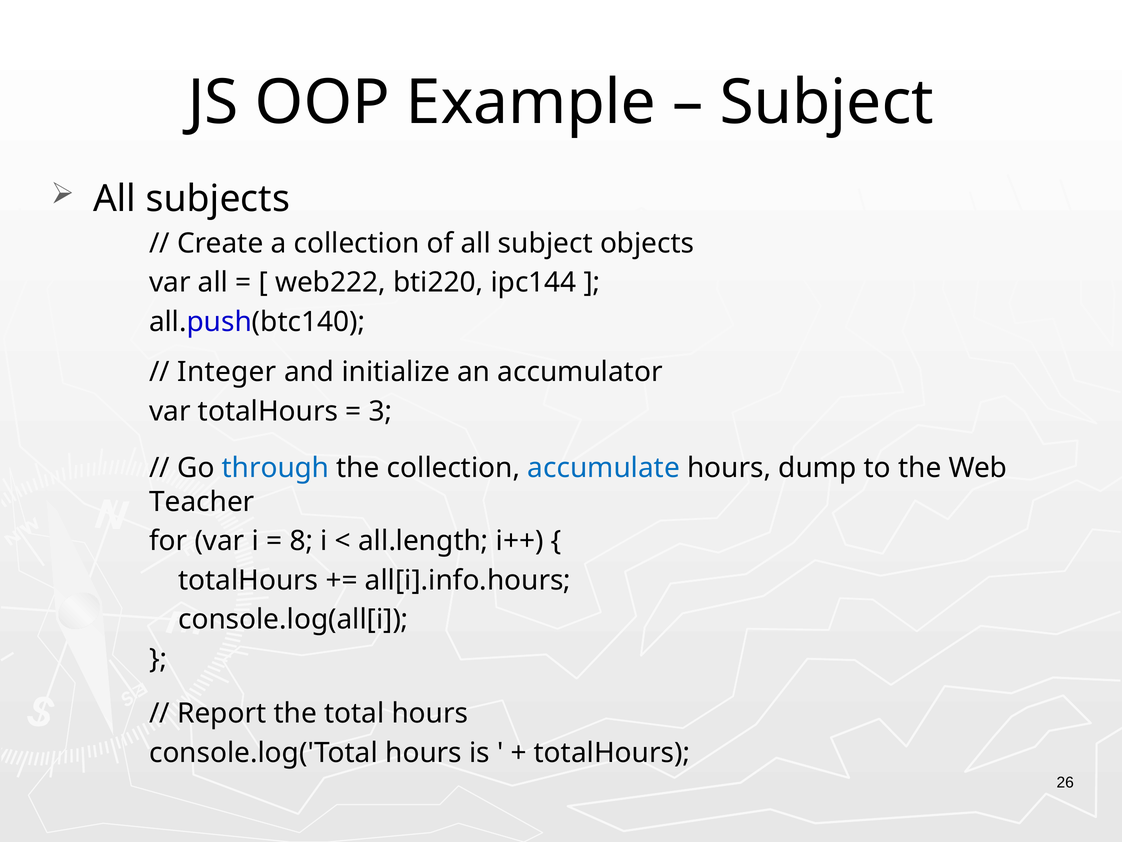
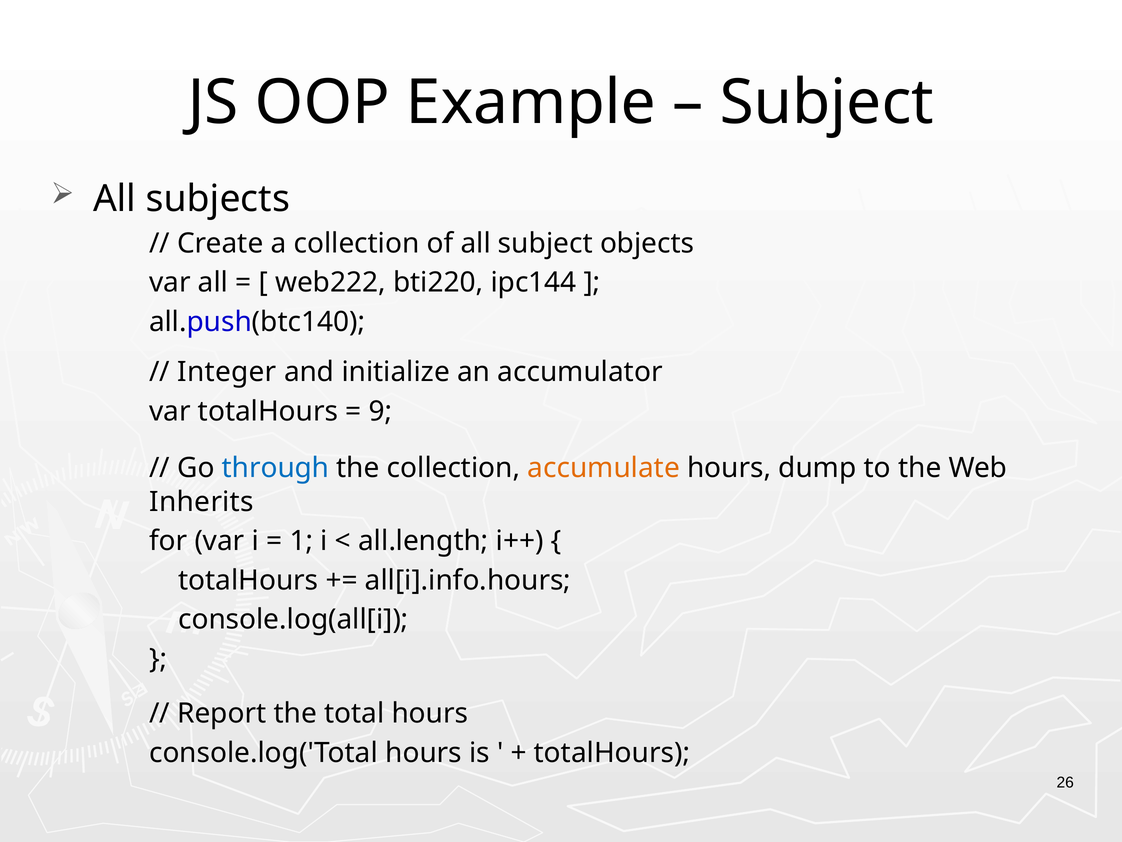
3: 3 -> 9 (380, 411)
accumulate colour: blue -> orange (604, 468)
Teacher: Teacher -> Inherits (202, 501)
8: 8 -> 1 (301, 541)
